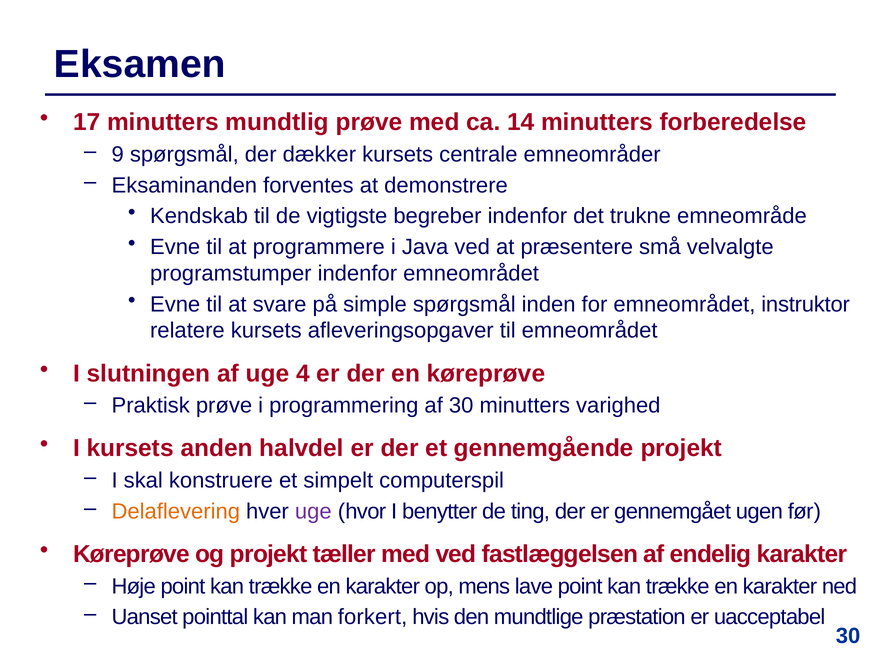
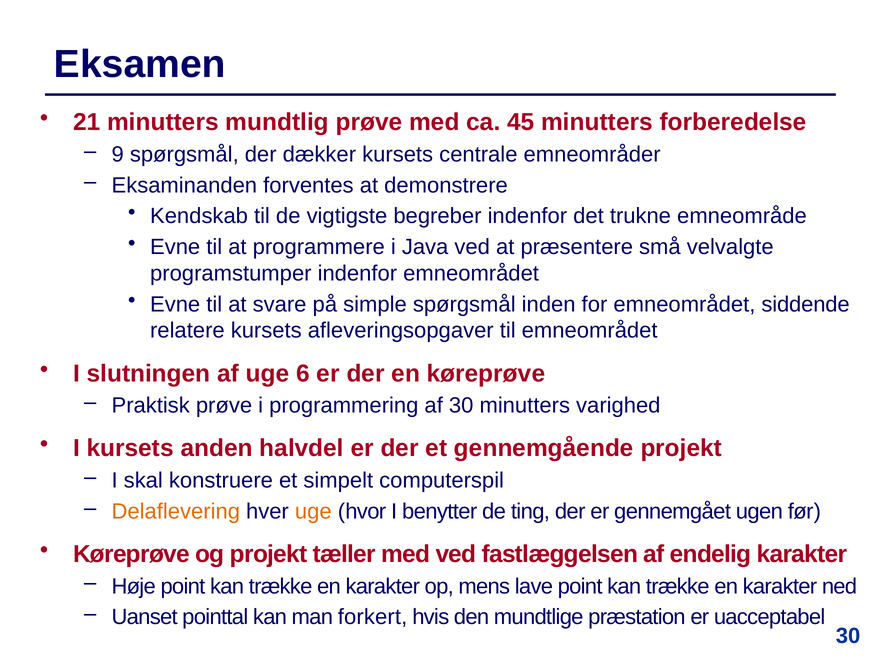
17: 17 -> 21 (87, 122)
14: 14 -> 45 (521, 122)
instruktor: instruktor -> siddende (806, 304)
4: 4 -> 6 (303, 373)
uge colour: purple -> orange (313, 511)
